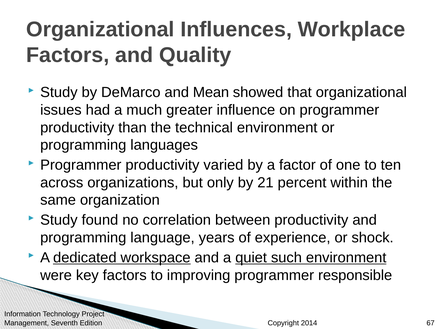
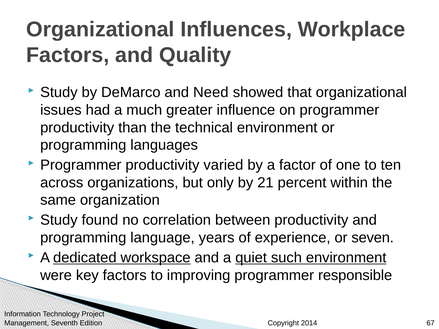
Mean: Mean -> Need (211, 92)
shock: shock -> seven (373, 238)
